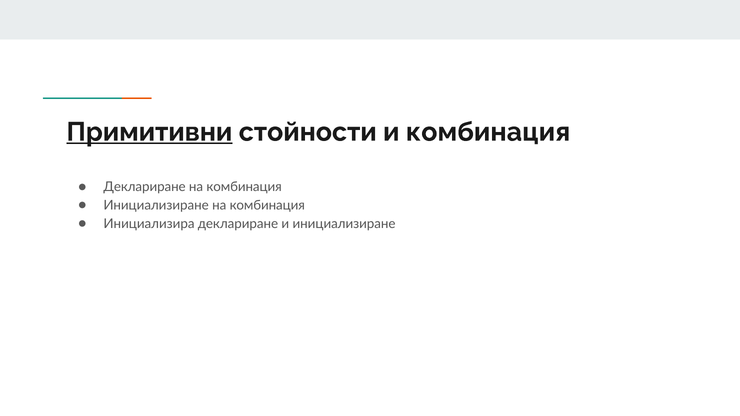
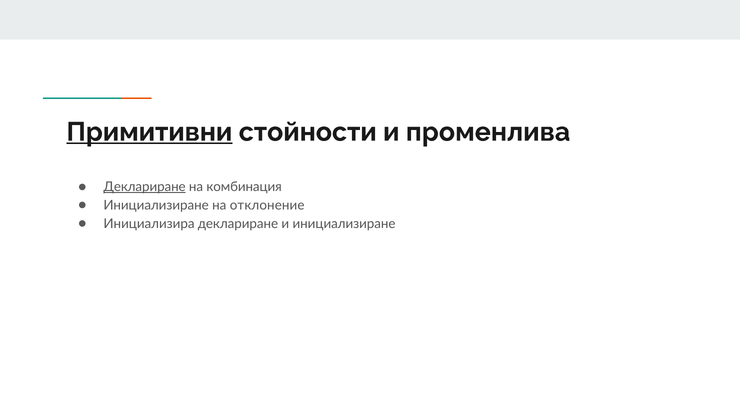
и комбинация: комбинация -> променлива (488, 132)
Деклариране underline: none -> present (145, 187)
Инициализиране на комбинация: комбинация -> отклонение (267, 205)
